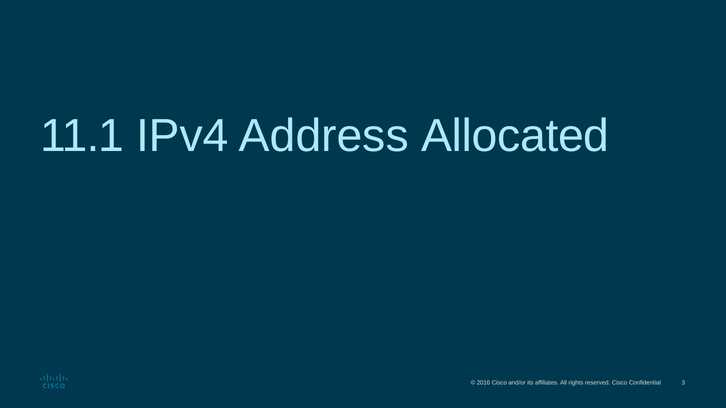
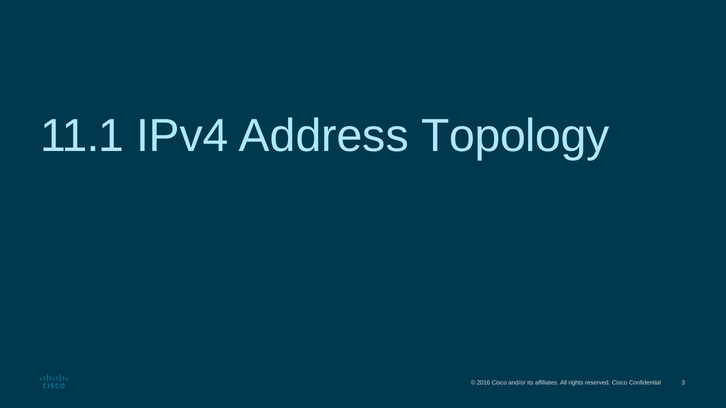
Allocated: Allocated -> Topology (515, 136)
